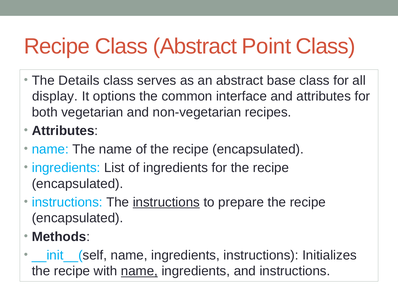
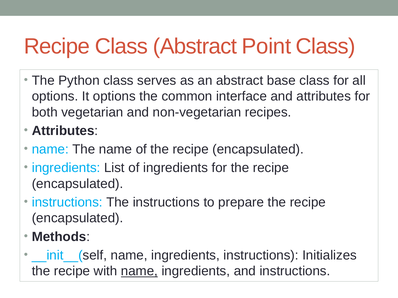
Details: Details -> Python (79, 81)
display: display -> options (55, 96)
instructions underline: present -> none (166, 203)
